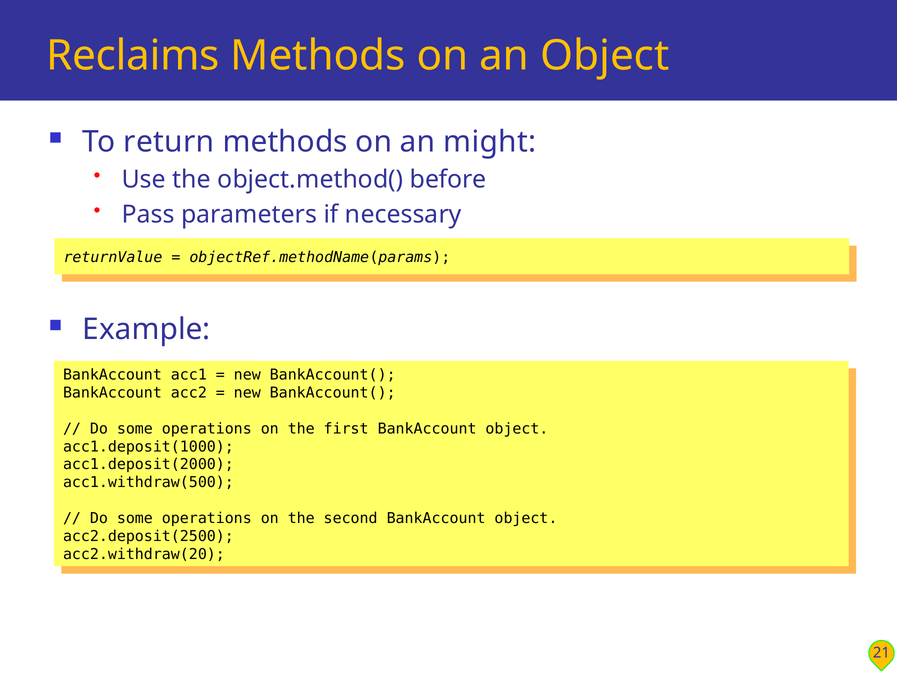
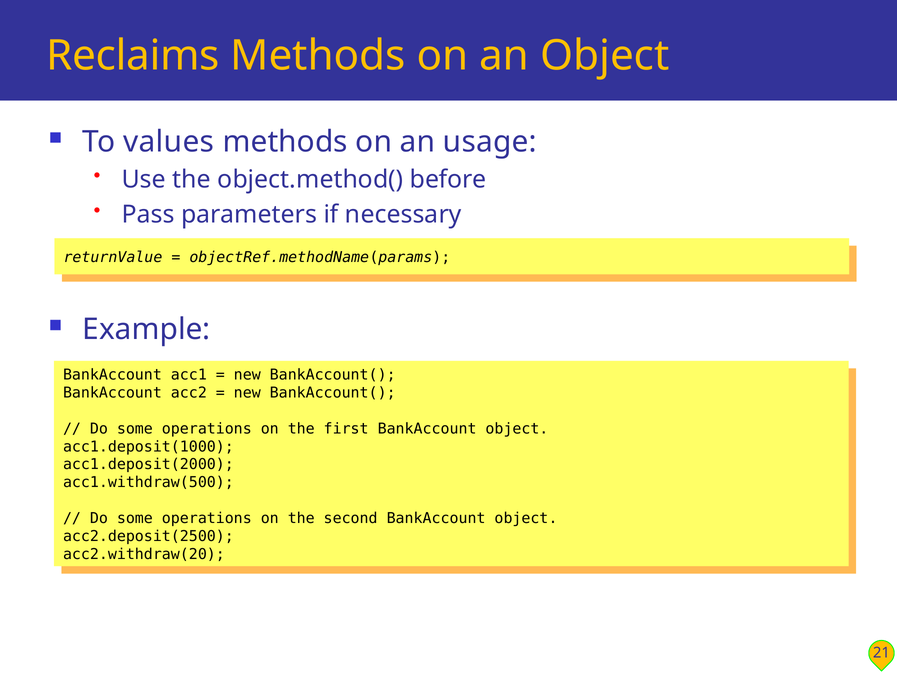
return: return -> values (169, 142)
might: might -> usage (490, 142)
